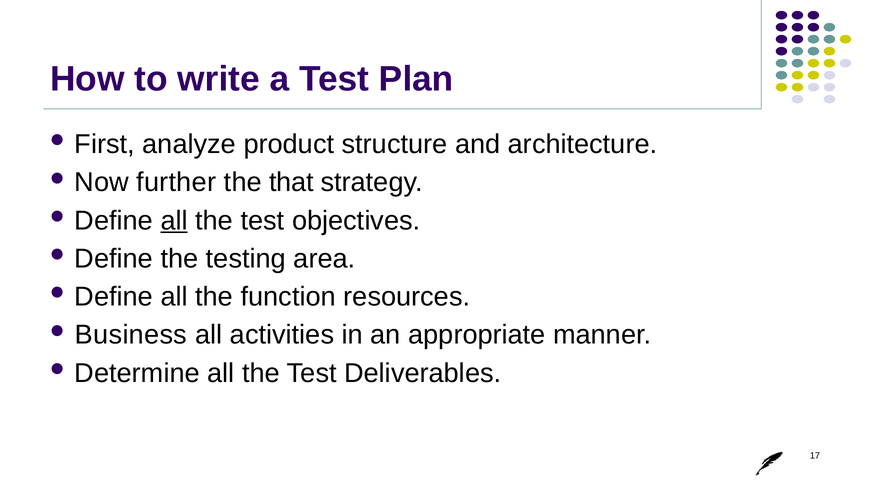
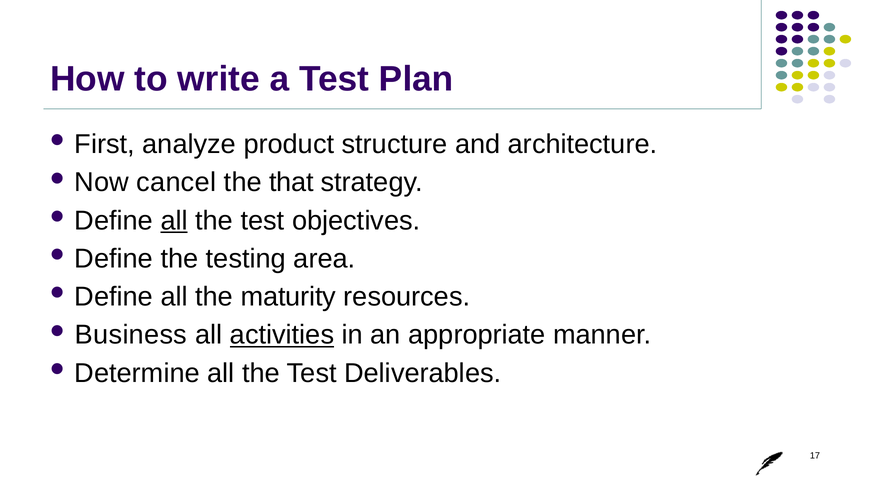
further: further -> cancel (176, 182)
function: function -> maturity (288, 296)
activities underline: none -> present (282, 335)
